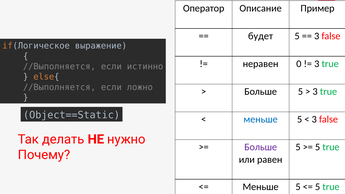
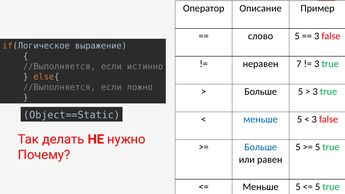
будет: будет -> слово (261, 36)
0: 0 -> 7 (299, 64)
Больше colour: purple -> blue (261, 147)
